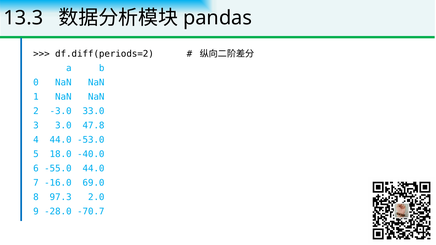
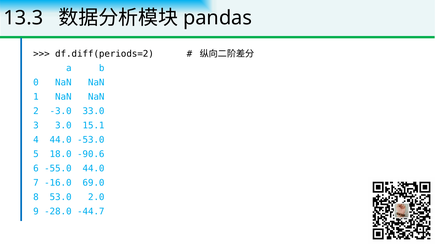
47.8: 47.8 -> 15.1 (93, 126)
-40.0: -40.0 -> -90.6 (91, 154)
97.3: 97.3 -> 53.0 (61, 197)
-70.7: -70.7 -> -44.7 (91, 212)
